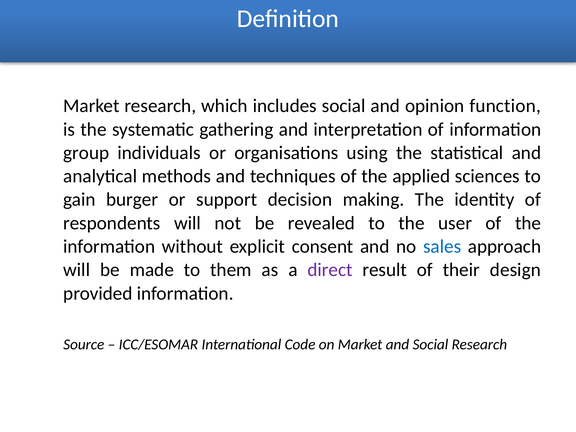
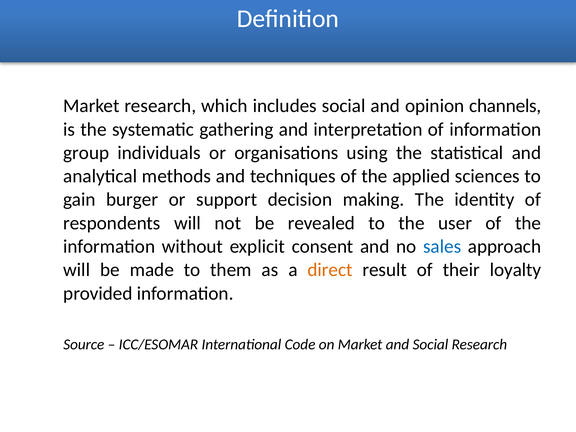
function: function -> channels (505, 106)
direct colour: purple -> orange (330, 270)
design: design -> loyalty (516, 270)
